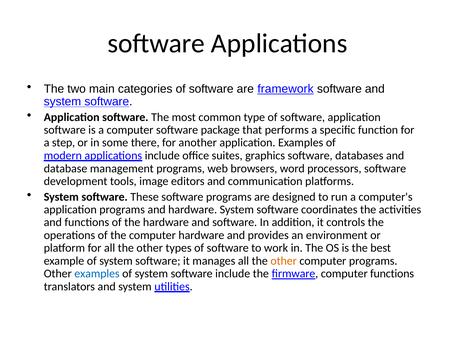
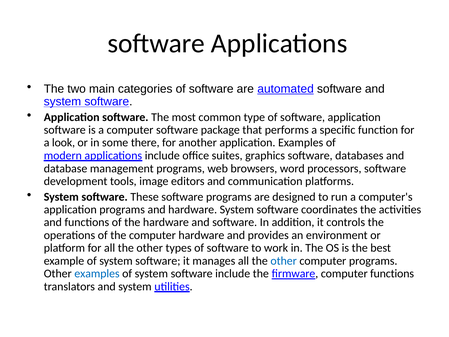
framework: framework -> automated (286, 89)
step: step -> look (64, 143)
other colour: orange -> blue (284, 261)
